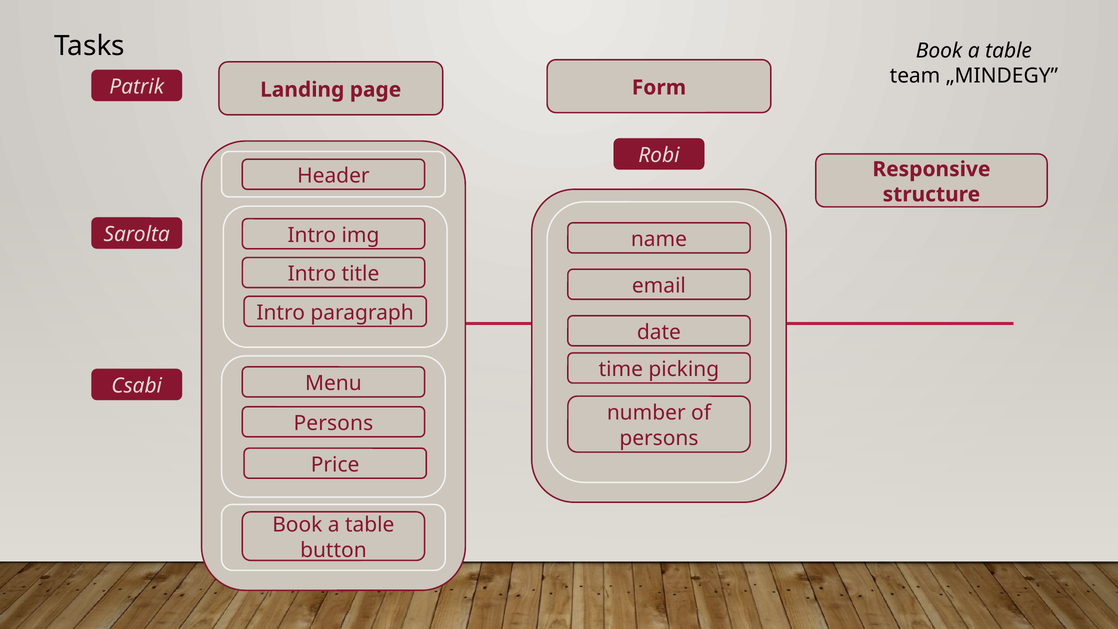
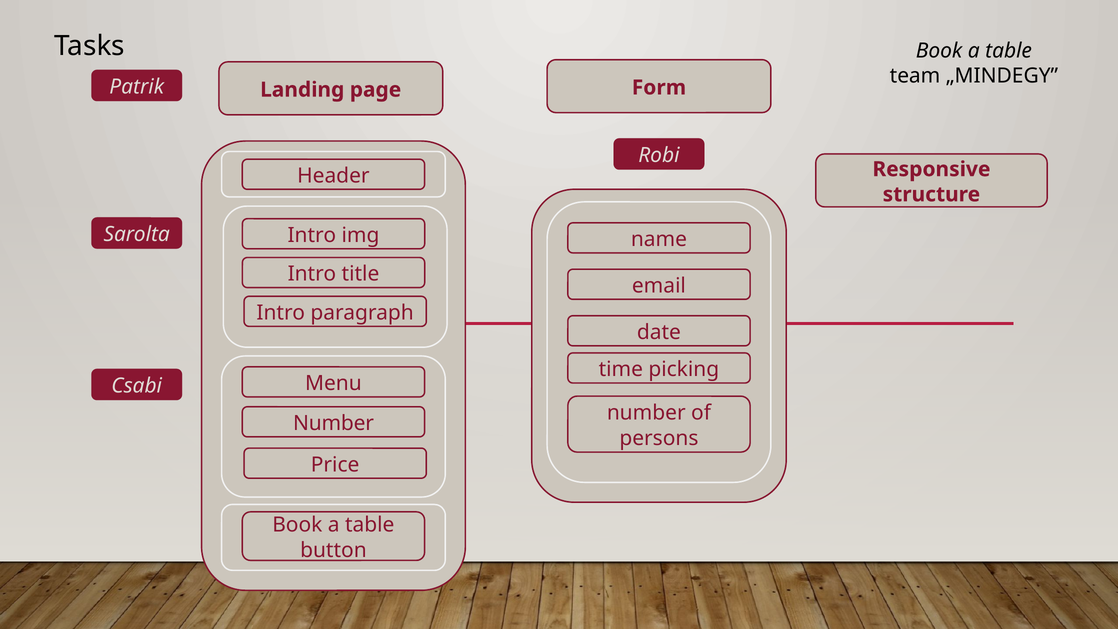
Persons: Persons -> Number (334, 423)
